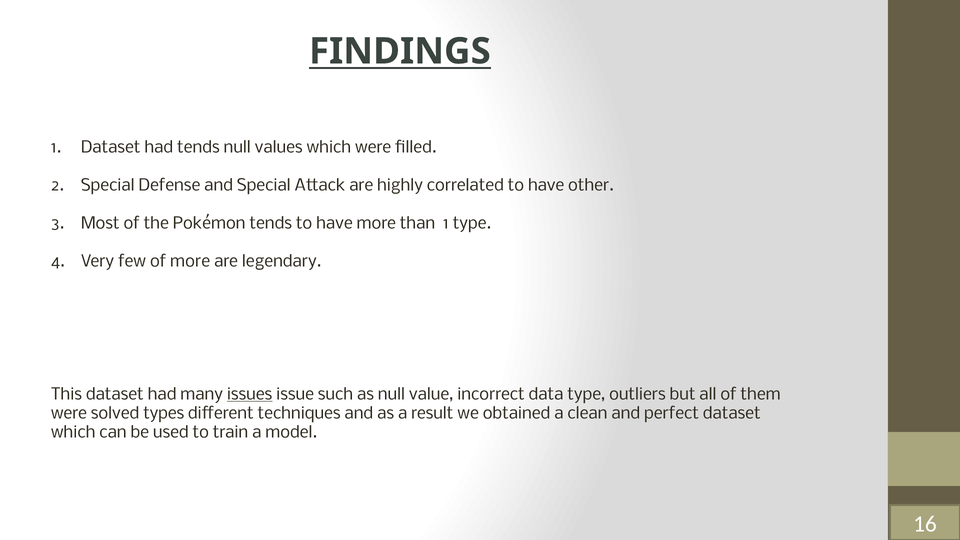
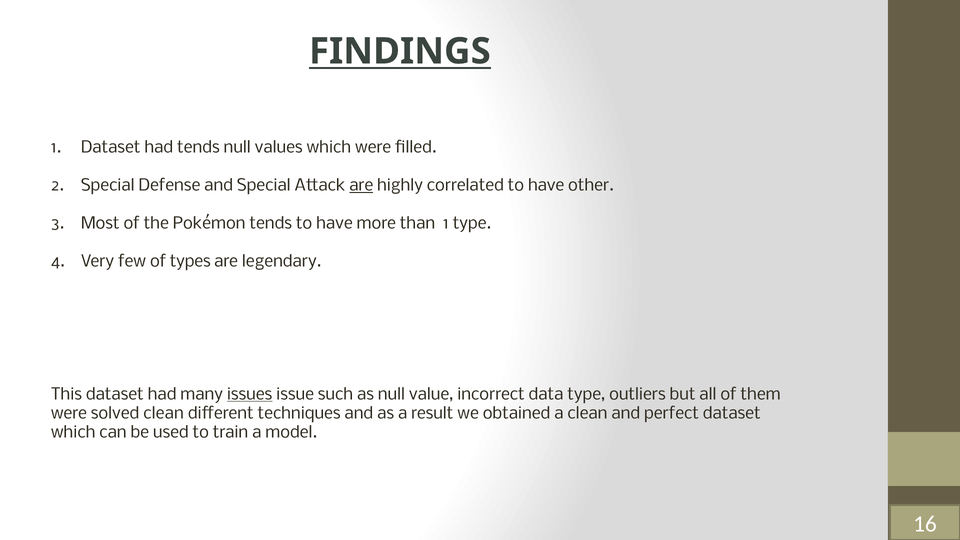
are underline: none -> present (361, 186)
of more: more -> types (190, 261)
solved types: types -> clean (164, 413)
